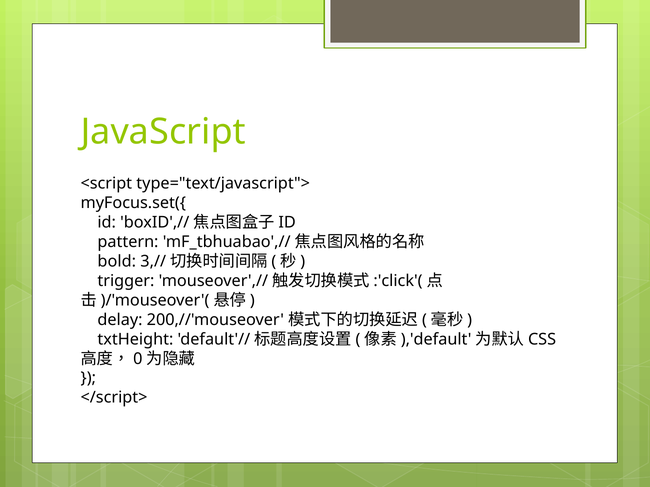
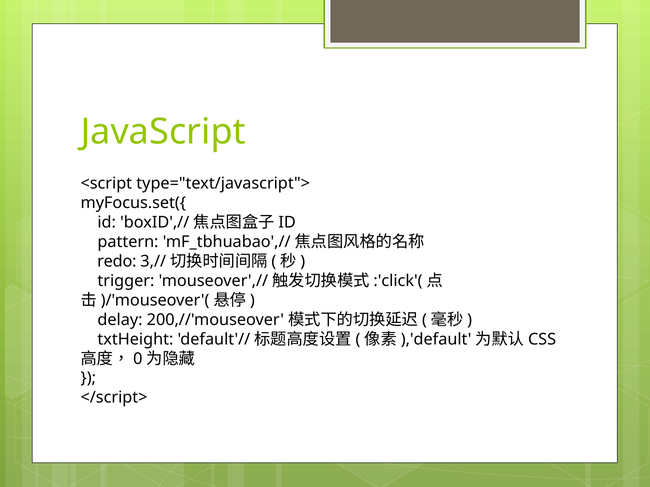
bold: bold -> redo (117, 262)
